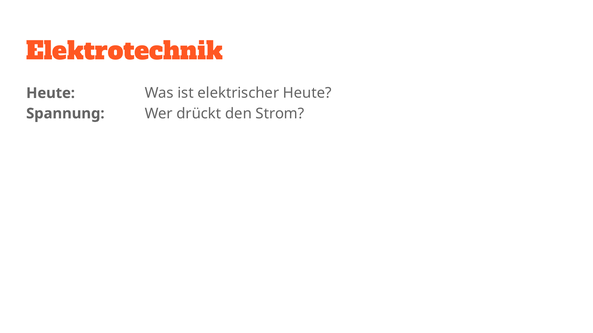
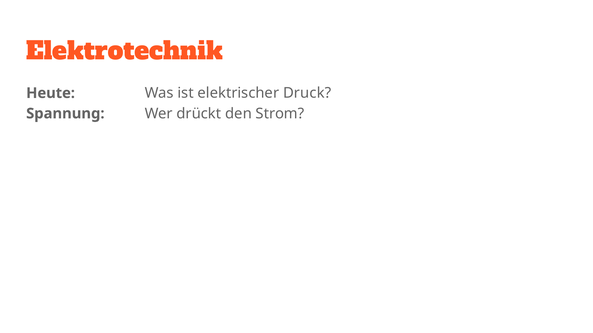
elektrischer Heute: Heute -> Druck (307, 93)
